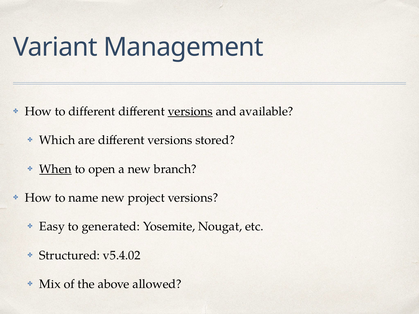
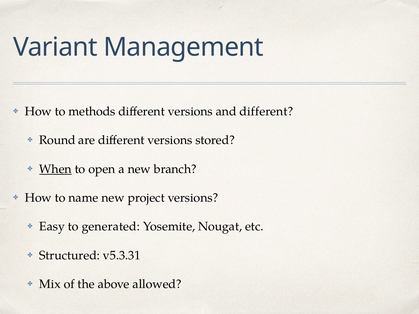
to different: different -> methods (92, 112)
versions underline: present -> none (190, 112)
and available: available -> different (266, 112)
Which: Which -> Round (57, 140)
v5.4.02: v5.4.02 -> v5.3.31 (122, 256)
